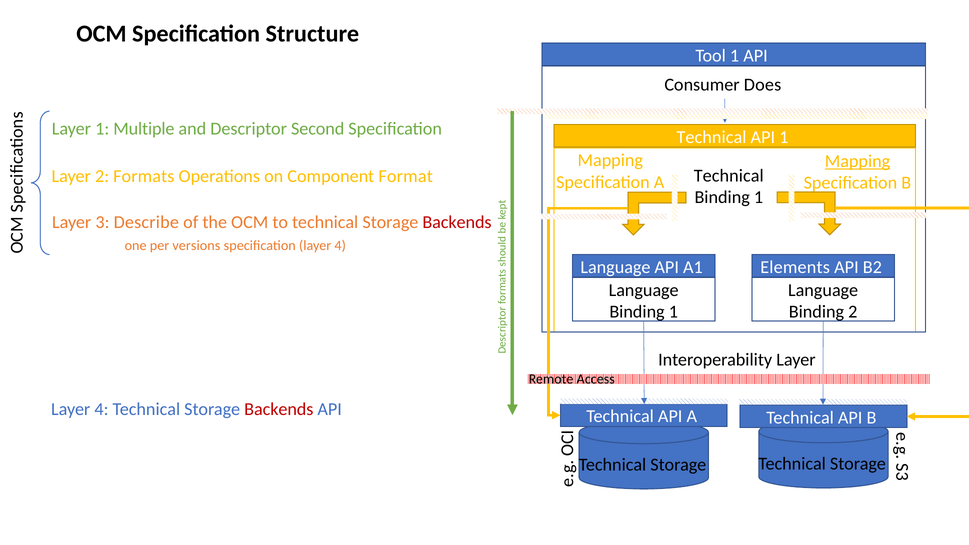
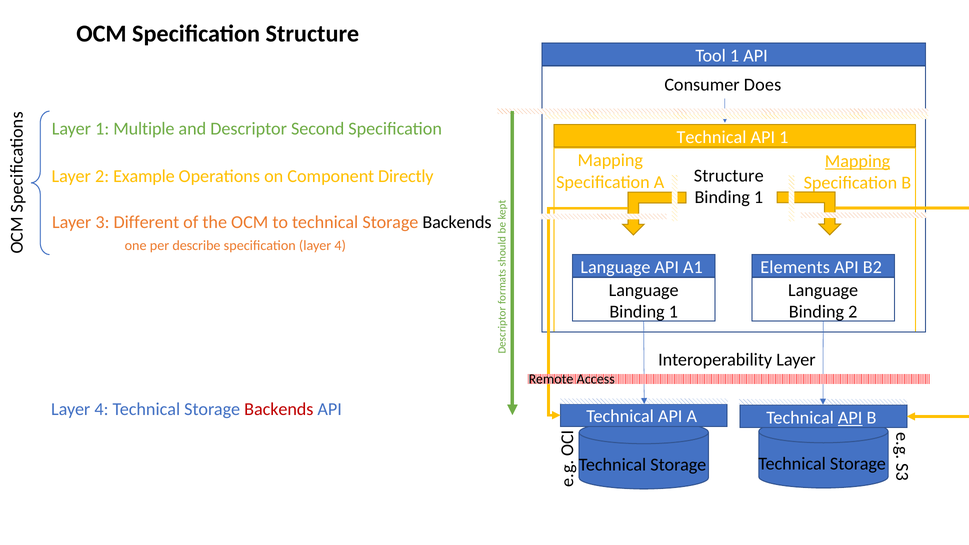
Technical: Technical -> Structure (729, 176)
Formats: Formats -> Example (144, 176)
Format: Format -> Directly (406, 176)
Describe: Describe -> Different (146, 223)
Backends colour: red -> black (457, 223)
versions: versions -> describe (196, 246)
API underline: none -> present (850, 418)
